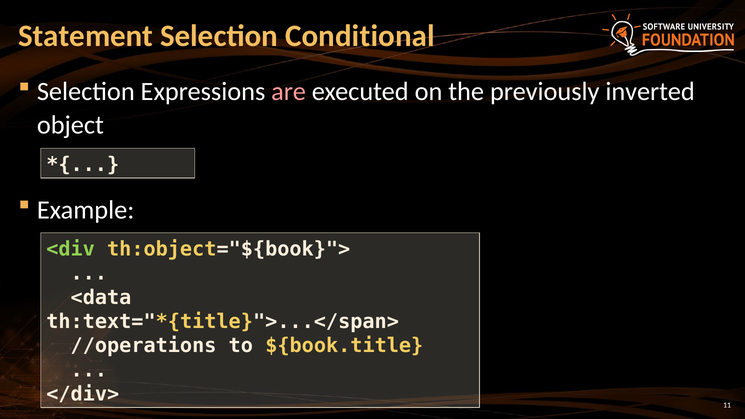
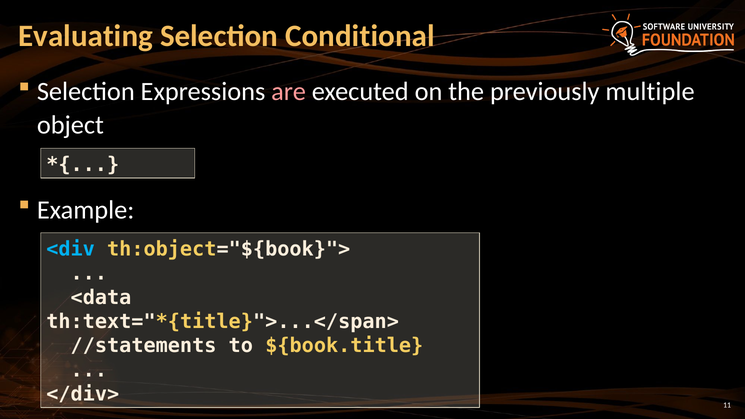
Statement: Statement -> Evaluating (86, 36)
inverted: inverted -> multiple (650, 92)
<div colour: light green -> light blue (71, 249)
//operations: //operations -> //statements (144, 346)
